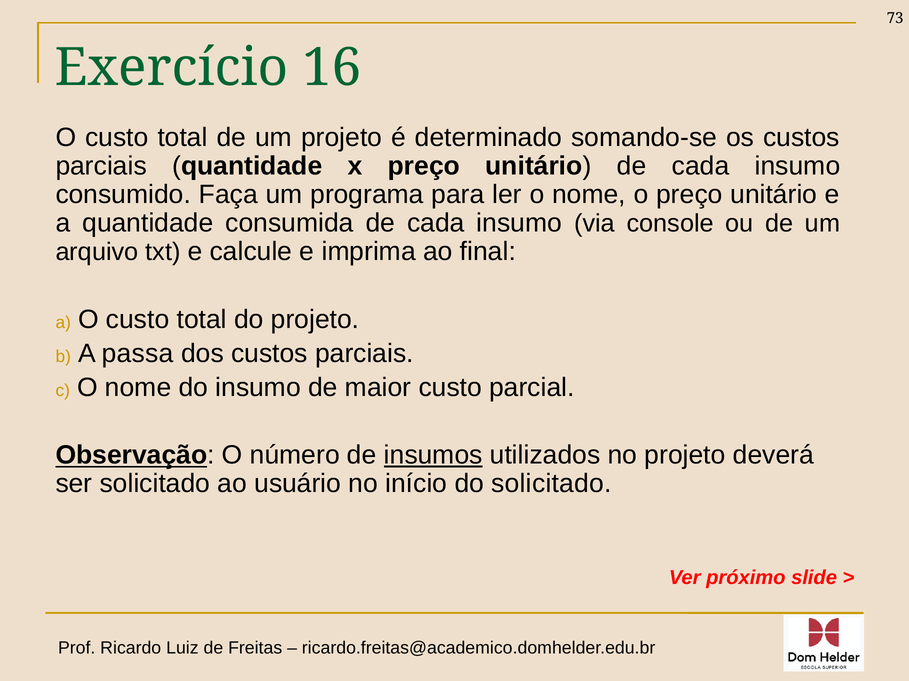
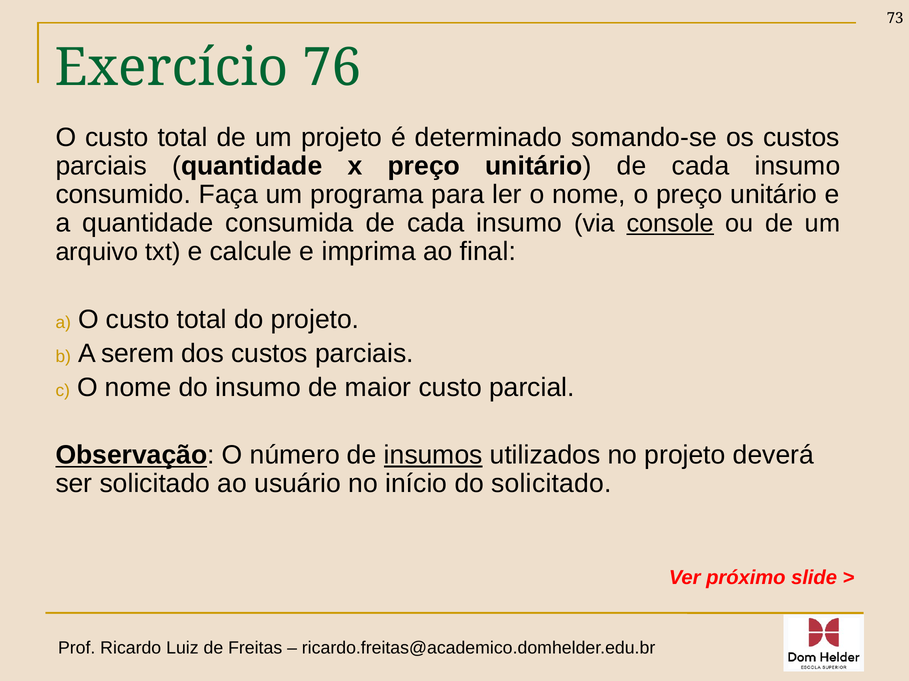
16: 16 -> 76 (332, 68)
console underline: none -> present (670, 224)
passa: passa -> serem (138, 354)
